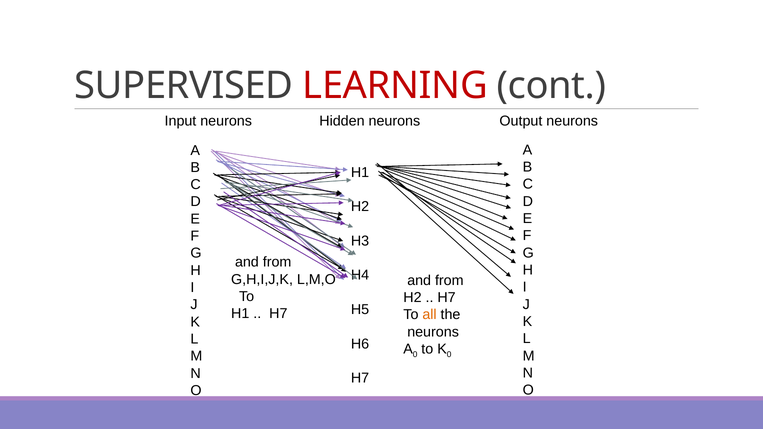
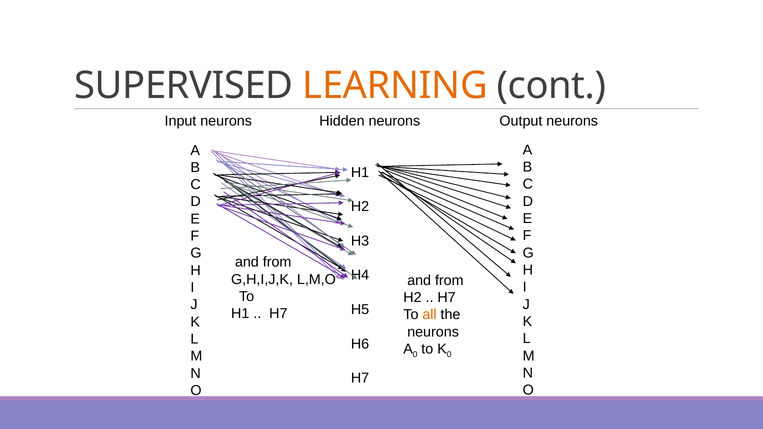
LEARNING colour: red -> orange (395, 85)
